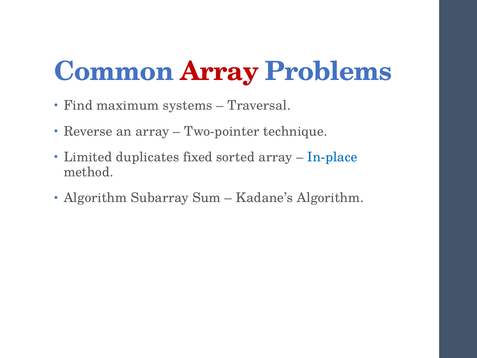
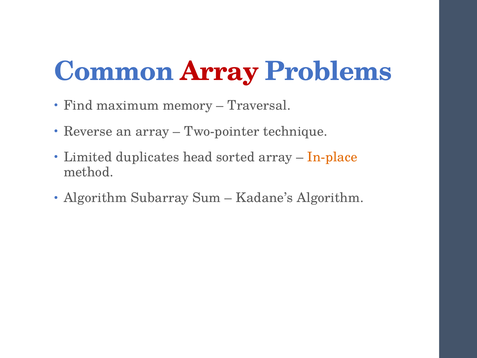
systems: systems -> memory (188, 106)
fixed: fixed -> head (198, 157)
In-place colour: blue -> orange (332, 157)
